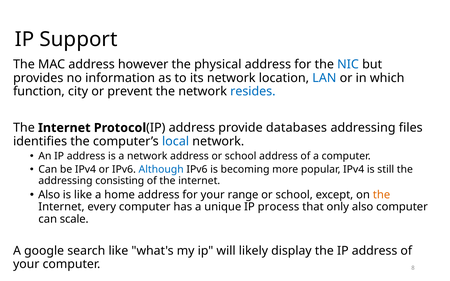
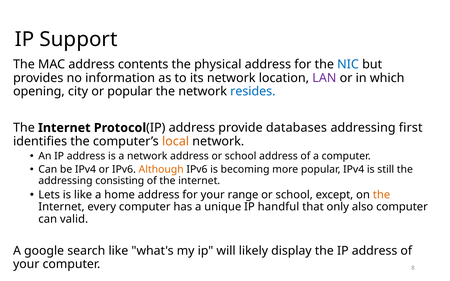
however: however -> contents (143, 65)
LAN colour: blue -> purple (324, 78)
function: function -> opening (39, 92)
or prevent: prevent -> popular (130, 92)
files: files -> first (411, 128)
local colour: blue -> orange (176, 141)
Although colour: blue -> orange (161, 170)
Also: Also -> Lets (49, 195)
process: process -> handful (278, 207)
scale: scale -> valid (74, 219)
